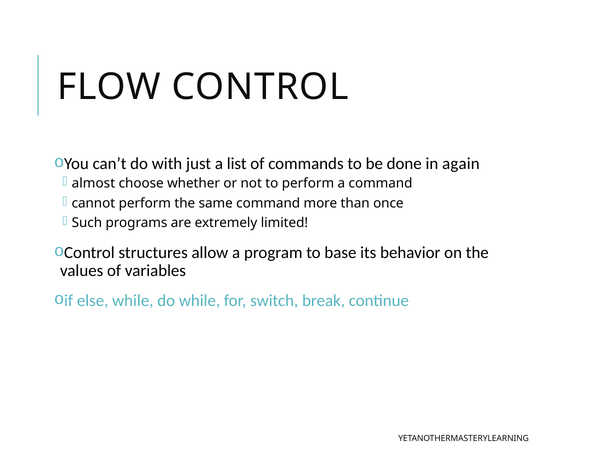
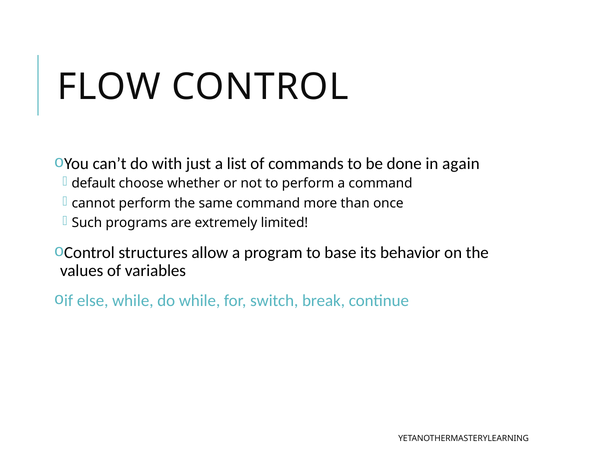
almost: almost -> default (93, 184)
